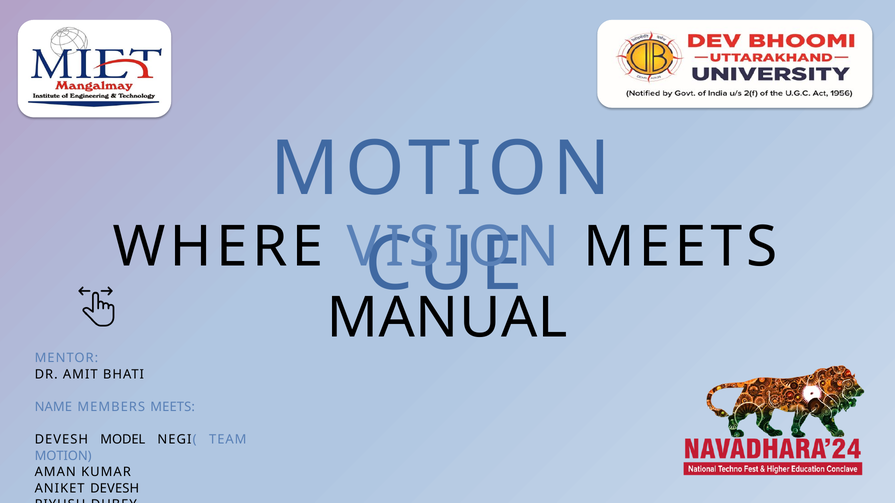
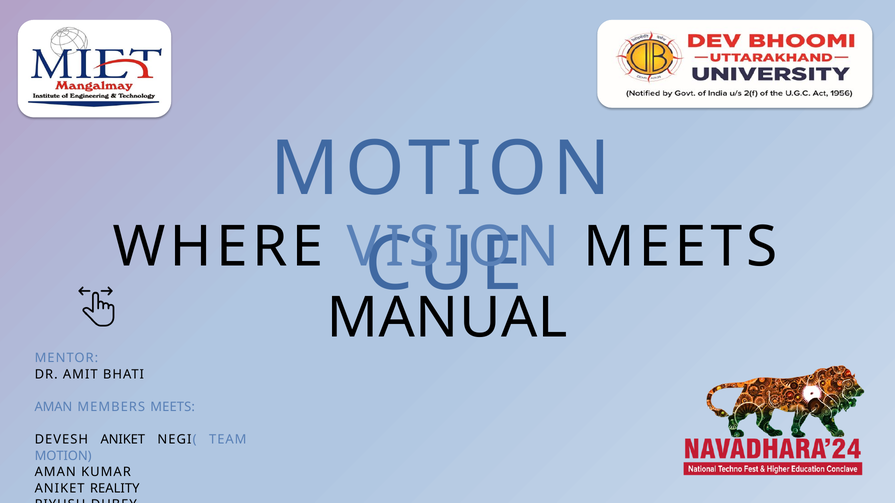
NAME: NAME -> AMAN (53, 407)
DEVESH MODEL: MODEL -> ANIKET (123, 440)
ANIKET DEVESH: DEVESH -> REALITY (115, 489)
